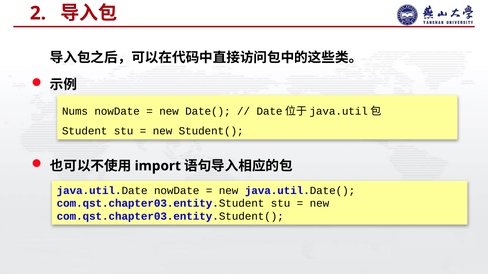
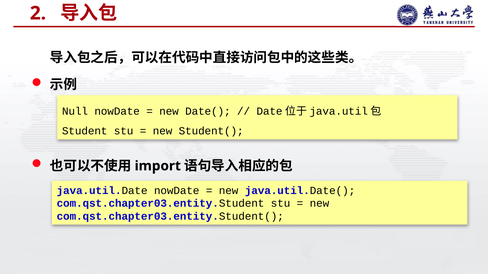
Nums: Nums -> Null (75, 112)
